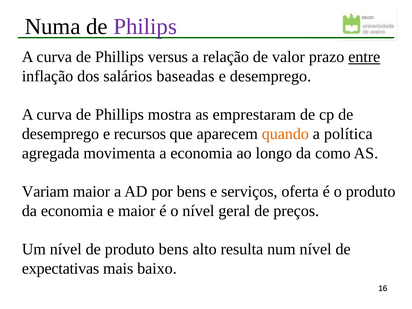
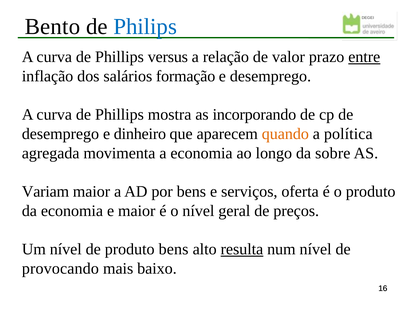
Numa: Numa -> Bento (53, 27)
Philips colour: purple -> blue (145, 27)
baseadas: baseadas -> formação (186, 76)
emprestaram: emprestaram -> incorporando (254, 115)
recursos: recursos -> dinheiro (140, 134)
como: como -> sobre (333, 153)
resulta underline: none -> present (242, 249)
expectativas: expectativas -> provocando (60, 269)
